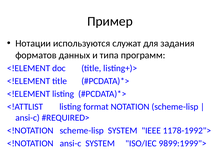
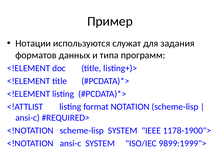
1178-1992">: 1178-1992"> -> 1178-1900"> (187, 131)
